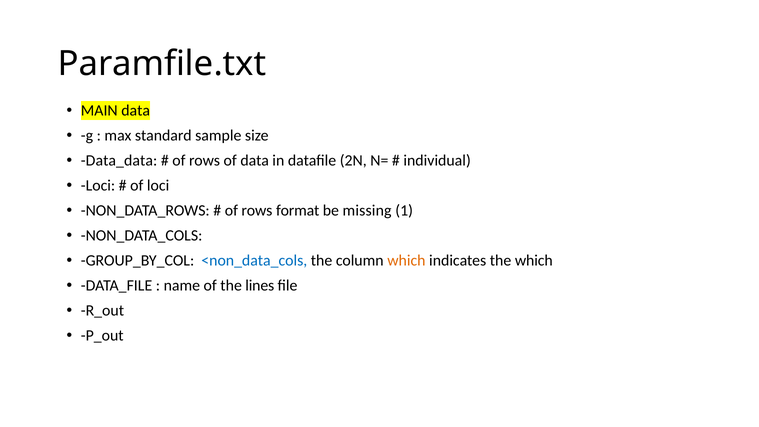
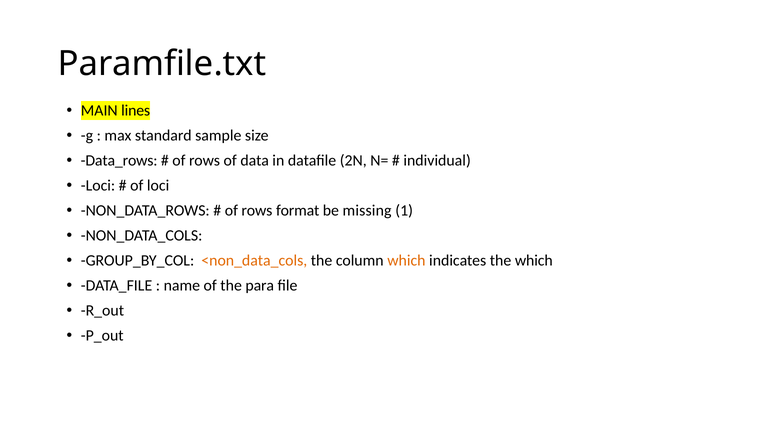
MAIN data: data -> lines (136, 111)
Data_data: Data_data -> Data_rows (119, 161)
<non_data_cols colour: blue -> orange (254, 261)
lines: lines -> para (260, 286)
